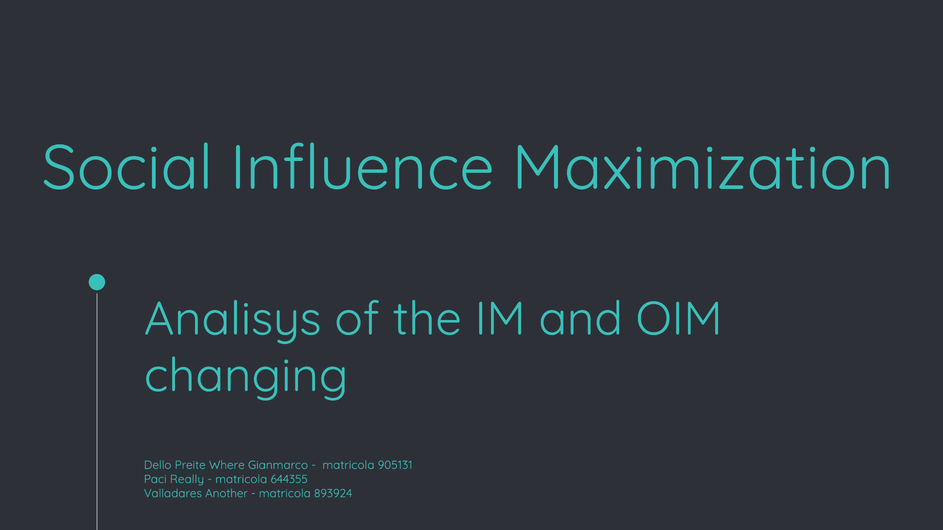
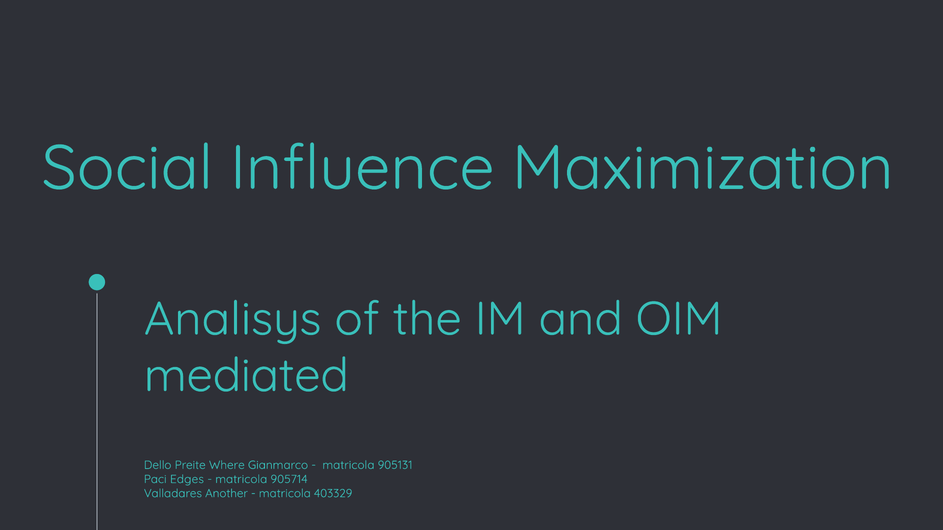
changing: changing -> mediated (246, 376)
Really: Really -> Edges (187, 480)
644355: 644355 -> 905714 (289, 480)
893924: 893924 -> 403329 (333, 494)
